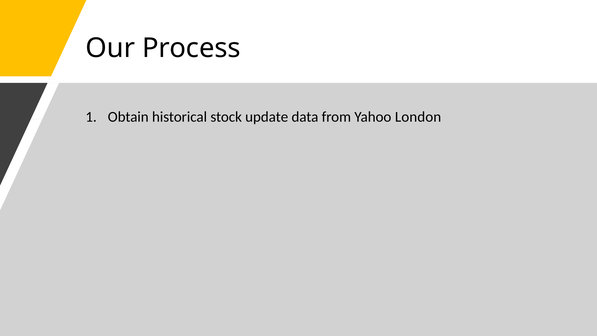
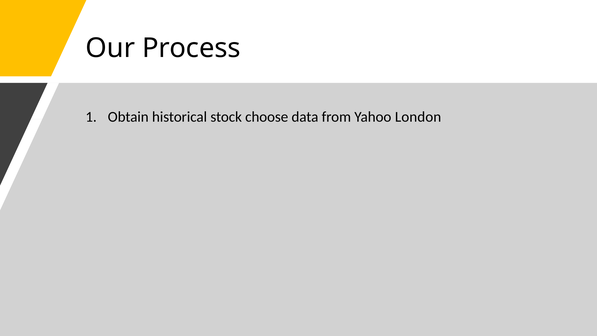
update: update -> choose (267, 117)
